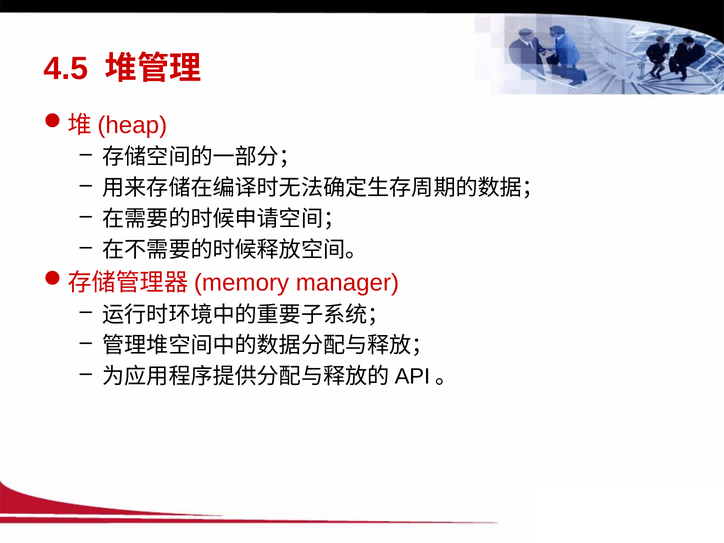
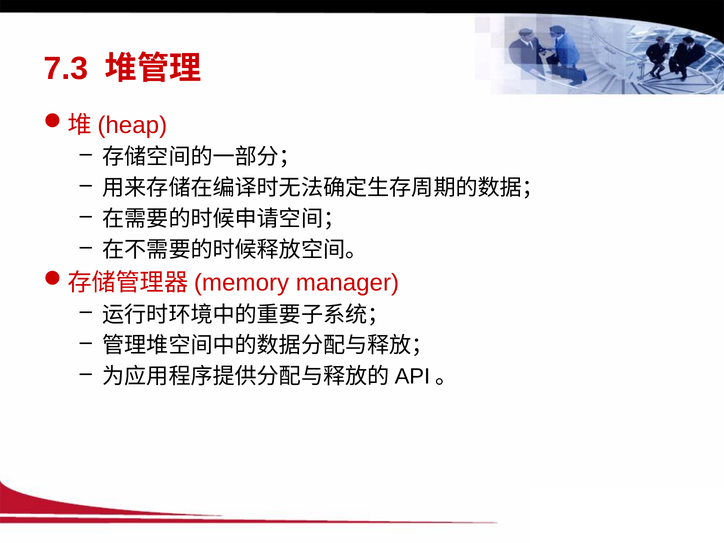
4.5: 4.5 -> 7.3 (66, 69)
